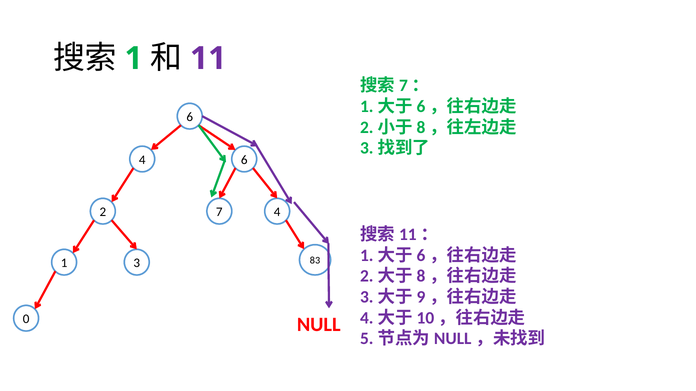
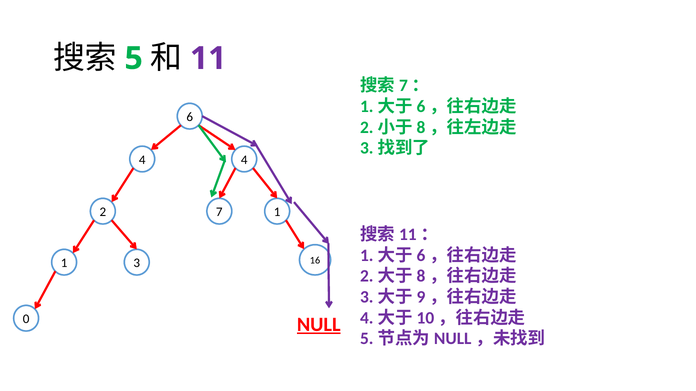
1: 1 -> 5 (134, 58)
4 6: 6 -> 4 (244, 160)
7 4: 4 -> 1 (277, 212)
83: 83 -> 16 (315, 261)
NULL underline: none -> present (319, 325)
